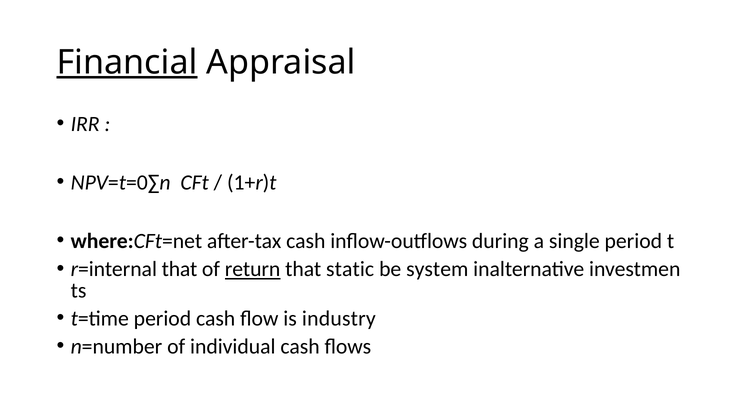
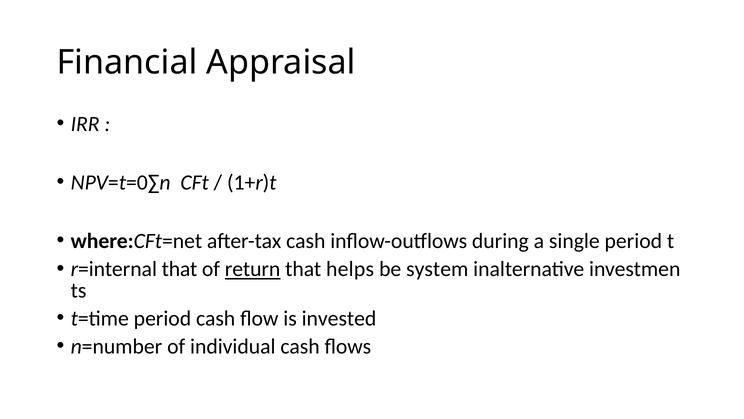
Financial underline: present -> none (127, 62)
static: static -> helps (350, 269)
industry: industry -> invested (339, 318)
